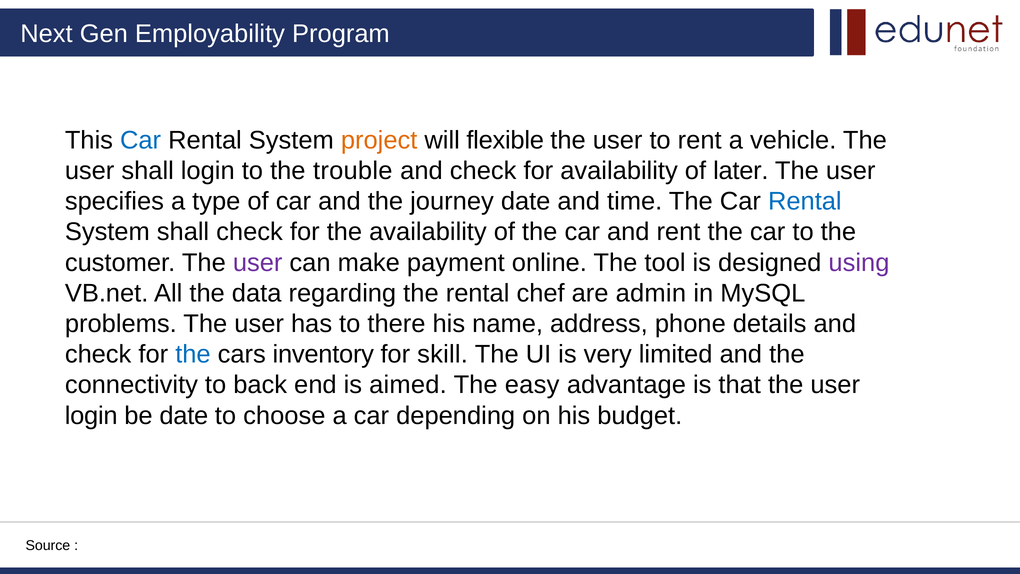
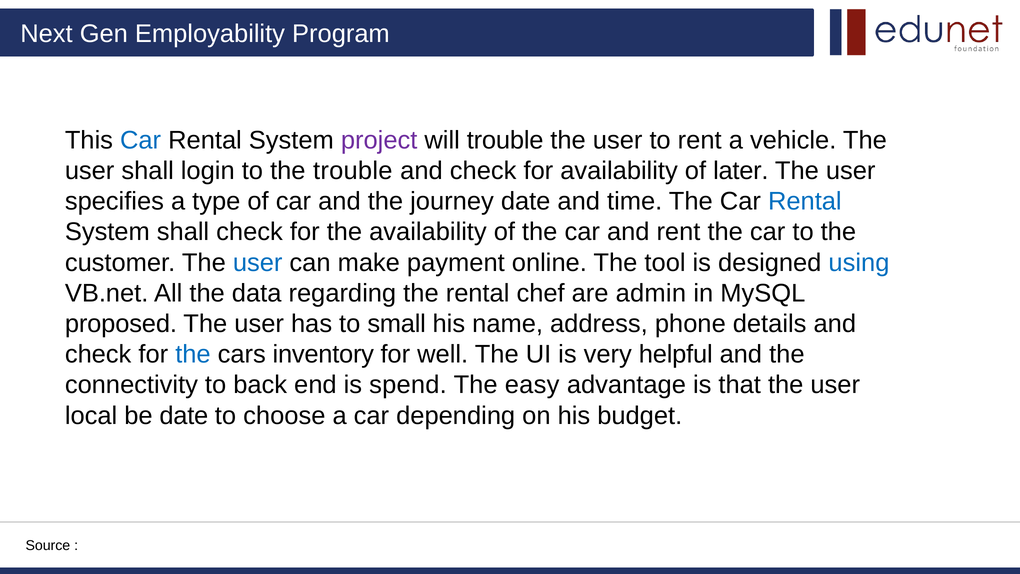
project colour: orange -> purple (379, 140)
will flexible: flexible -> trouble (505, 140)
user colour: purple -> blue (258, 262)
using colour: purple -> blue (859, 262)
problems: problems -> proposed (121, 324)
there: there -> small (397, 324)
skill: skill -> well (443, 354)
limited: limited -> helpful (676, 354)
aimed: aimed -> spend (408, 385)
login: login -> local (91, 415)
